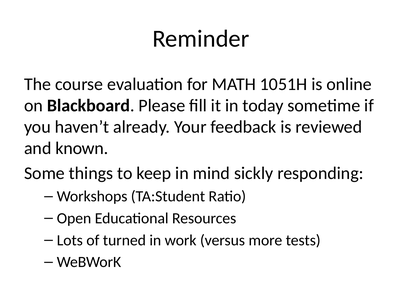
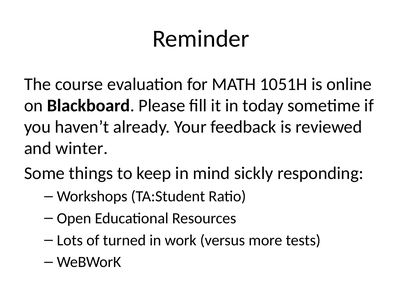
known: known -> winter (82, 149)
